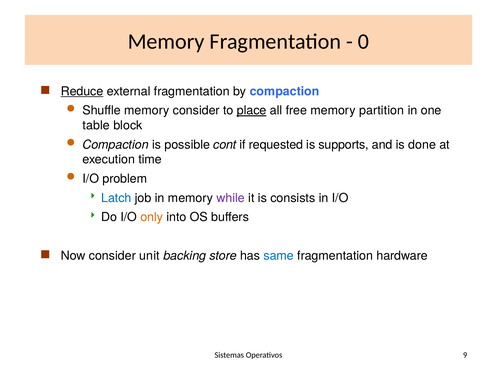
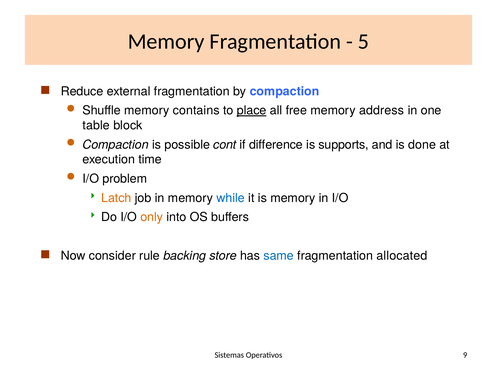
0: 0 -> 5 (363, 42)
Reduce underline: present -> none (82, 92)
memory consider: consider -> contains (196, 111)
partition: partition -> address (382, 111)
requested: requested -> difference (276, 145)
Latch colour: blue -> orange (116, 198)
while colour: purple -> blue (231, 198)
is consists: consists -> memory (293, 198)
unit: unit -> rule (150, 256)
hardware: hardware -> allocated (402, 256)
